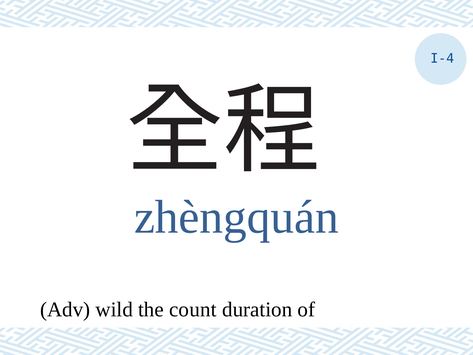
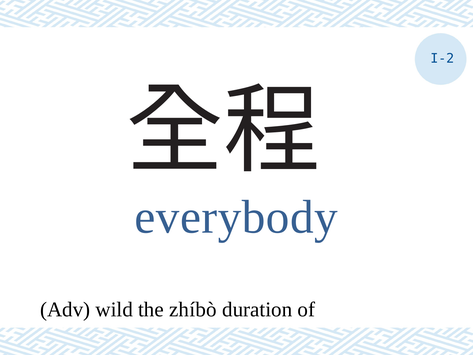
I-4: I-4 -> I-2 (442, 58)
zhèngquán: zhèngquán -> everybody (236, 217)
count: count -> zhíbò (193, 309)
